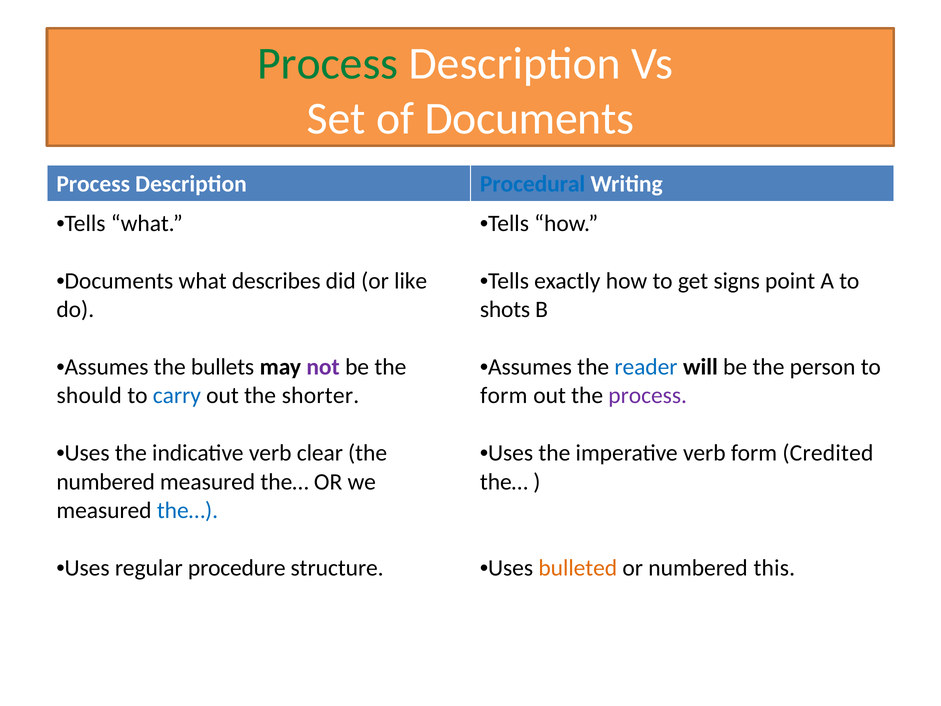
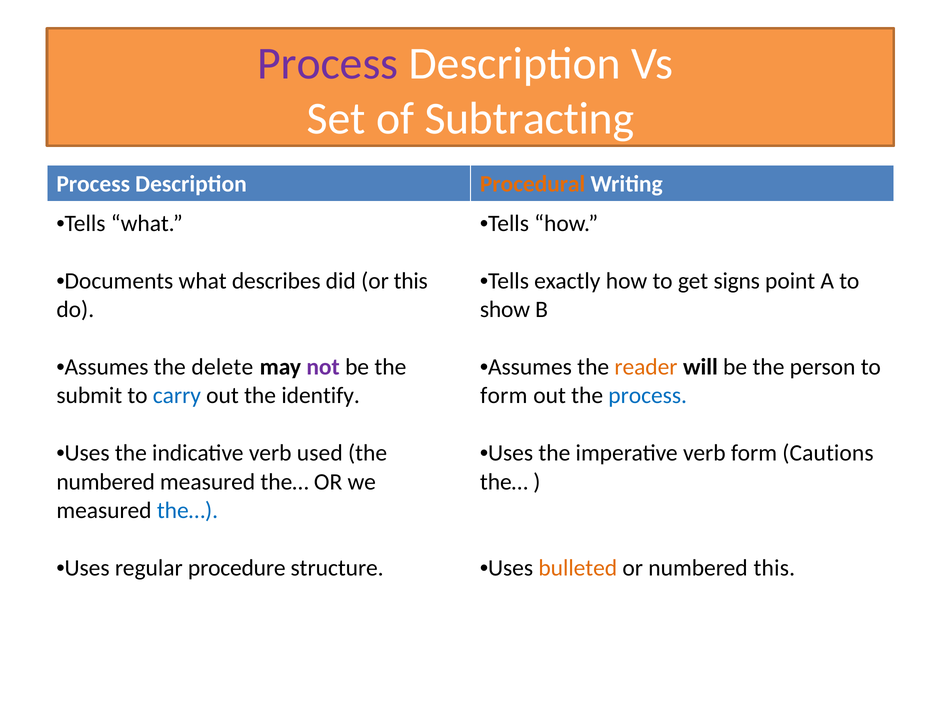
Process colour: green -> purple (328, 64)
of Documents: Documents -> Subtracting (529, 118)
Procedural colour: blue -> orange (533, 184)
or like: like -> this (411, 281)
shots: shots -> show (505, 309)
bullets: bullets -> delete (222, 367)
reader colour: blue -> orange (646, 367)
should: should -> submit (89, 395)
shorter: shorter -> identify (321, 395)
process colour: purple -> blue (648, 395)
clear: clear -> used (320, 453)
Credited: Credited -> Cautions (828, 453)
